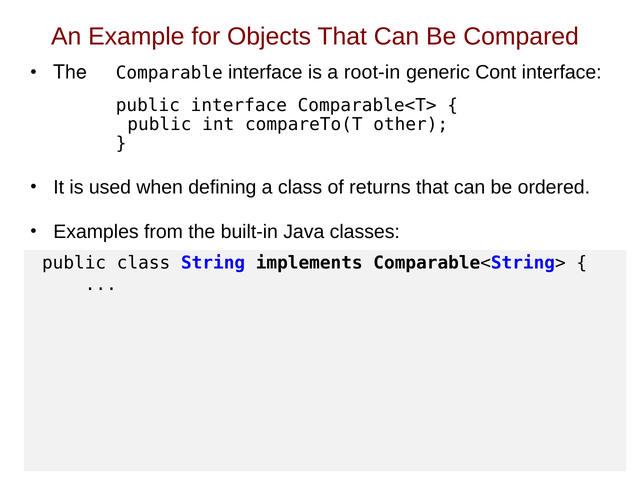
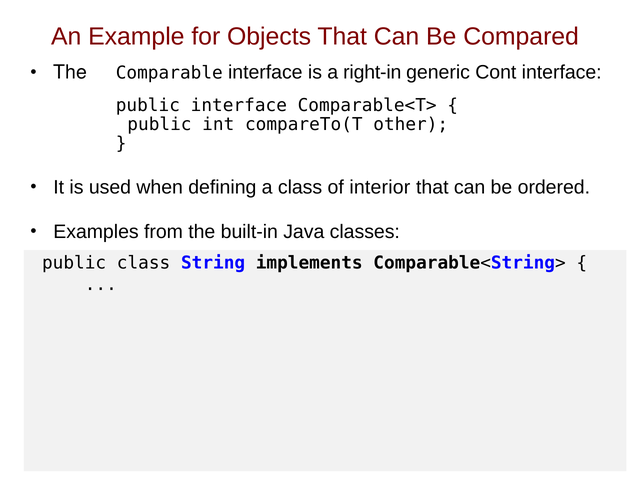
root-in: root-in -> right-in (372, 73)
returns: returns -> interior (380, 188)
